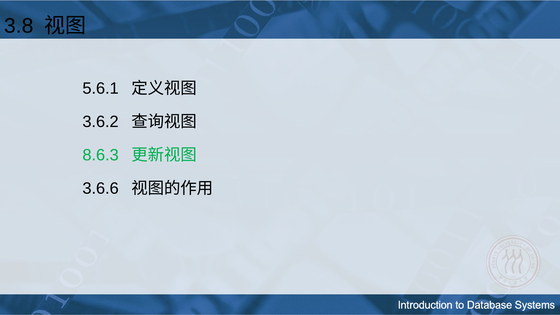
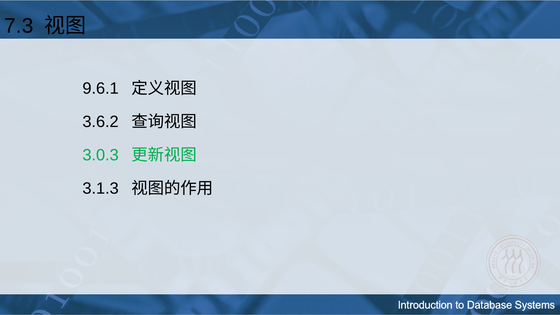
3.8: 3.8 -> 7.3 (19, 26)
5.6.1: 5.6.1 -> 9.6.1 (101, 88)
8.6.3: 8.6.3 -> 3.0.3 (101, 155)
3.6.6: 3.6.6 -> 3.1.3 (101, 188)
